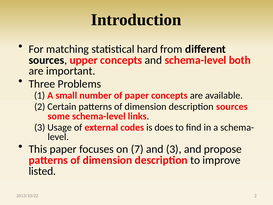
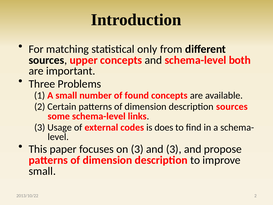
hard: hard -> only (147, 49)
of paper: paper -> found (137, 95)
on 7: 7 -> 3 (137, 149)
listed: listed -> small (42, 171)
